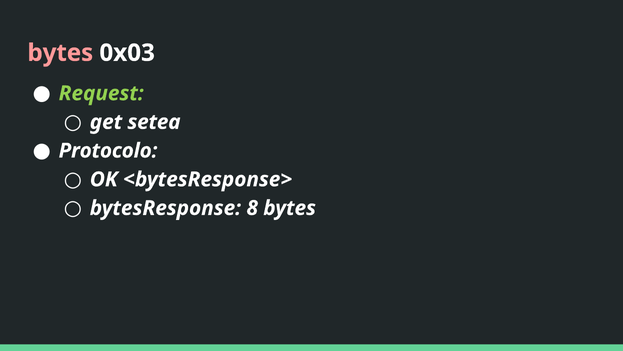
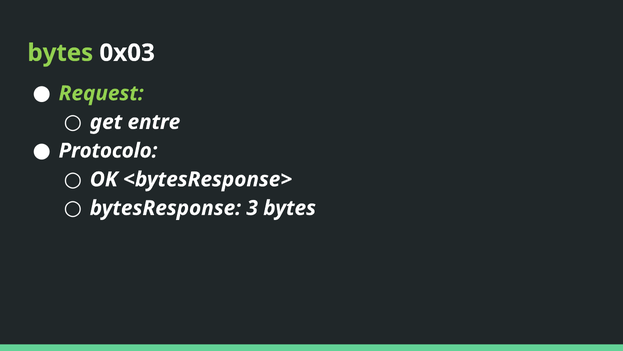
bytes colour: pink -> light green (60, 53)
setea: setea -> entre (154, 122)
8: 8 -> 3 (252, 208)
